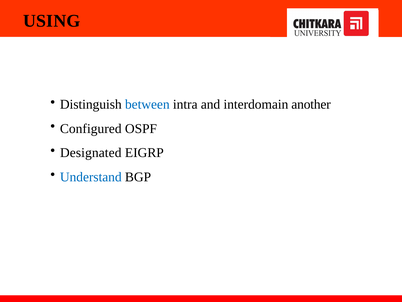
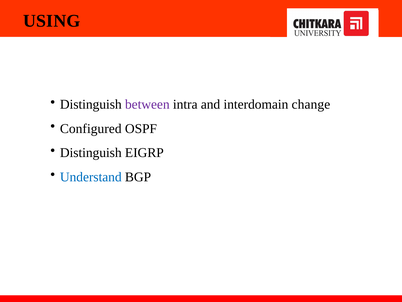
between colour: blue -> purple (147, 104)
another: another -> change (311, 104)
Designated: Designated -> Distinguish (91, 153)
